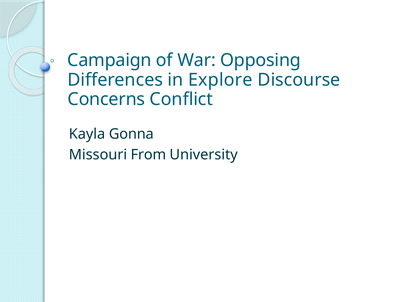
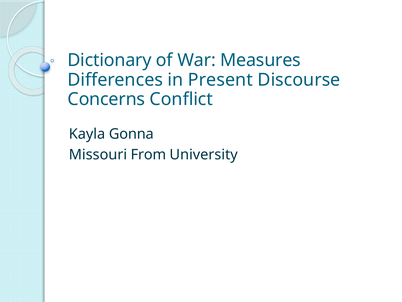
Campaign: Campaign -> Dictionary (109, 60)
Opposing: Opposing -> Measures (261, 60)
Explore: Explore -> Present (220, 80)
